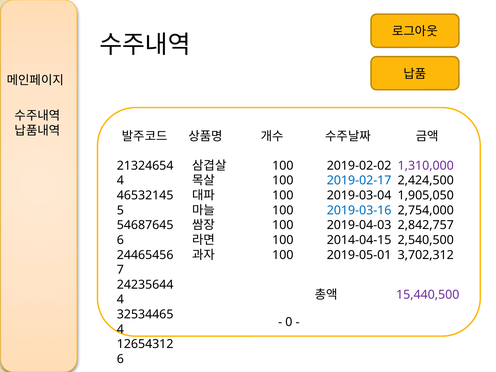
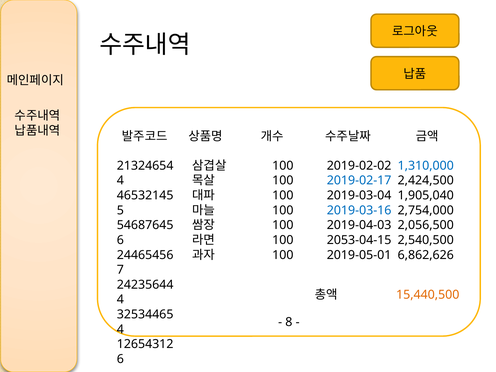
1,310,000 colour: purple -> blue (426, 166)
1,905,050: 1,905,050 -> 1,905,040 (426, 195)
2,842,757: 2,842,757 -> 2,056,500 (426, 225)
2014-04-15: 2014-04-15 -> 2053-04-15 (359, 240)
3,702,312: 3,702,312 -> 6,862,626 (426, 255)
15,440,500 colour: purple -> orange (428, 295)
0: 0 -> 8 (289, 322)
